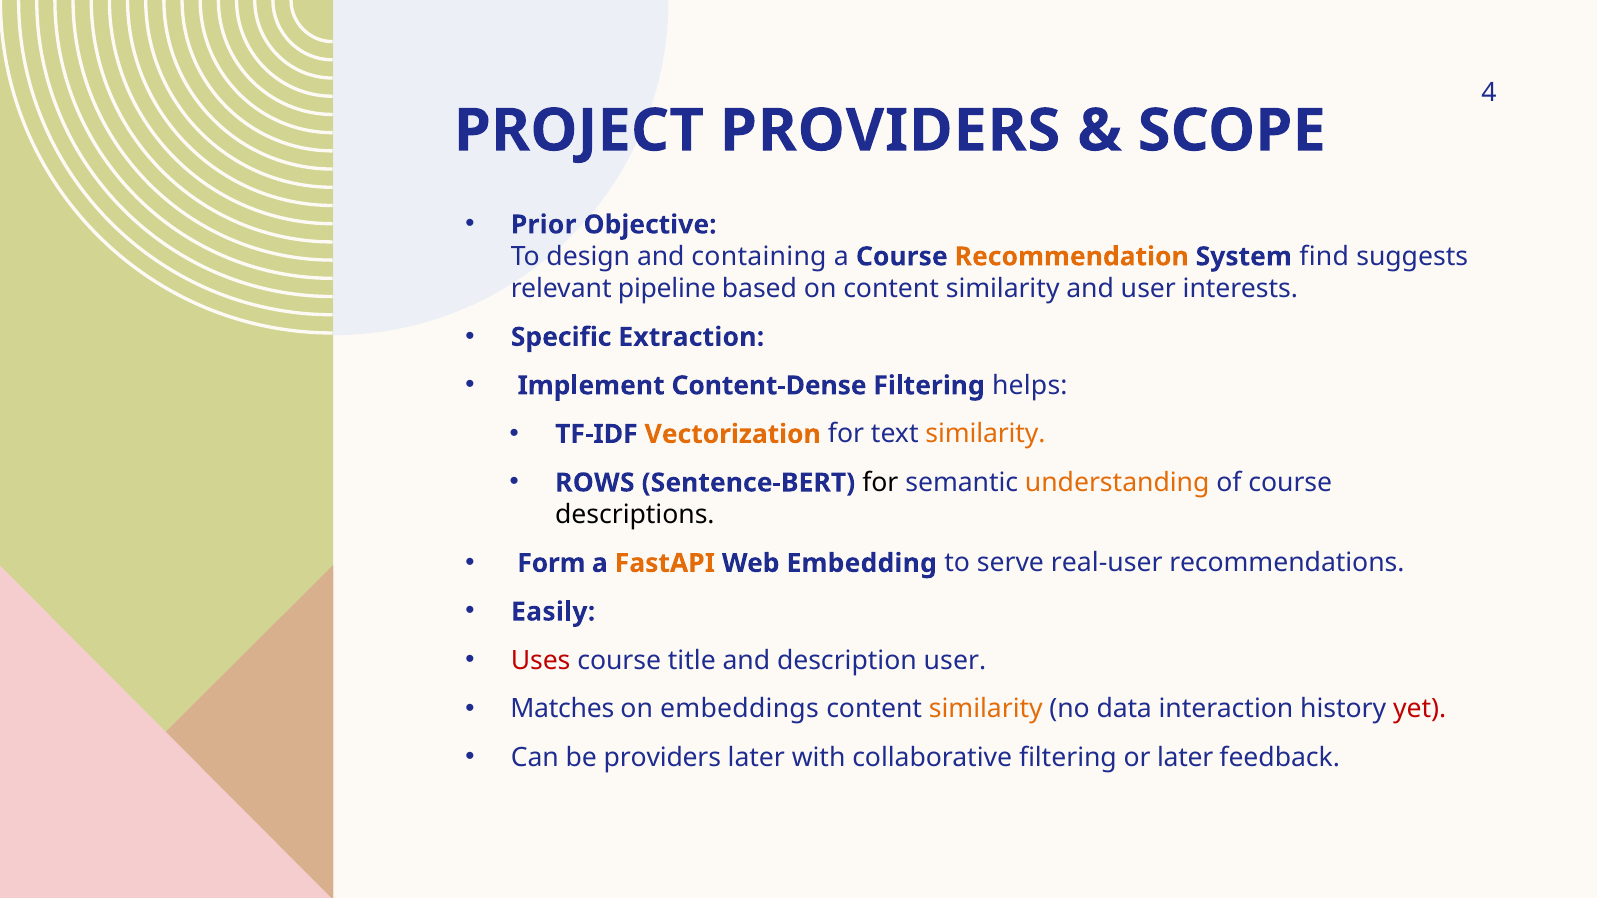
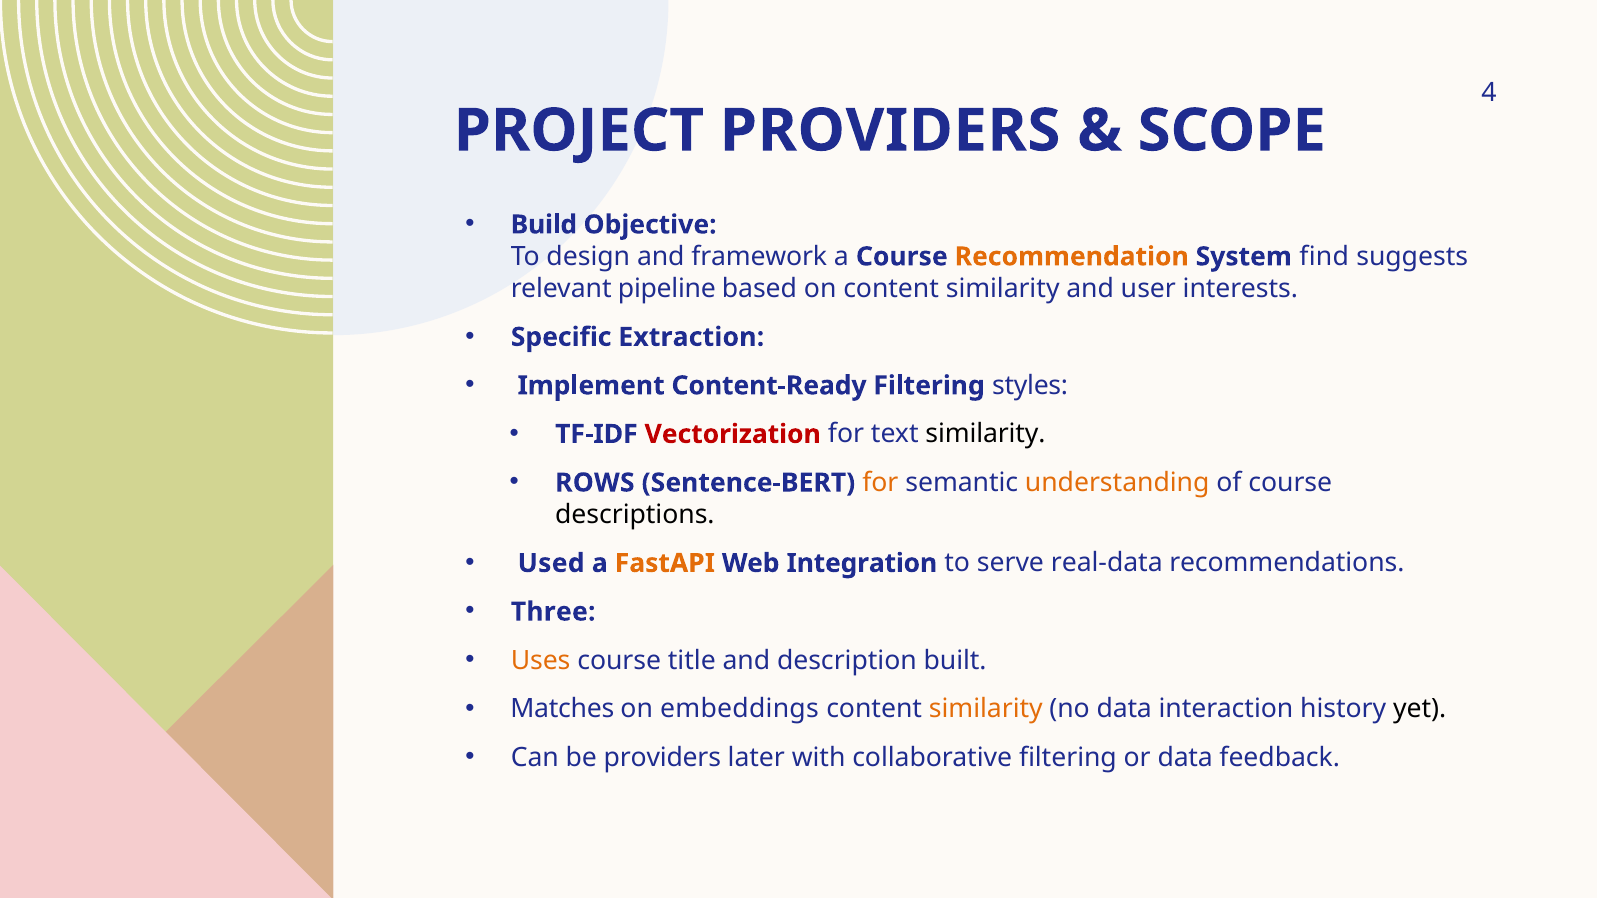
Prior: Prior -> Build (544, 225)
containing: containing -> framework (759, 257)
Content-Dense: Content-Dense -> Content-Ready (769, 386)
helps: helps -> styles (1030, 386)
Vectorization colour: orange -> red (733, 434)
similarity colour: orange -> black (985, 434)
for colour: black -> orange (880, 483)
Form: Form -> Used (551, 563)
Embedding: Embedding -> Integration (862, 563)
real-user: real-user -> real-data (1107, 563)
Easily: Easily -> Three (553, 612)
Uses colour: red -> orange (541, 661)
description user: user -> built (955, 661)
yet colour: red -> black (1420, 709)
or later: later -> data (1185, 758)
